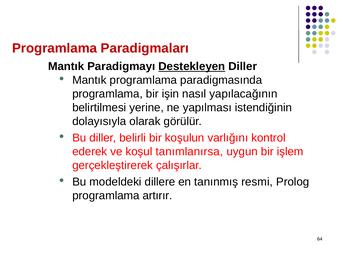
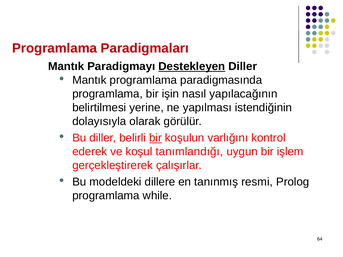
bir underline: none -> present (155, 138)
tanımlanırsa: tanımlanırsa -> tanımlandığı (189, 152)
artırır: artırır -> while (157, 196)
